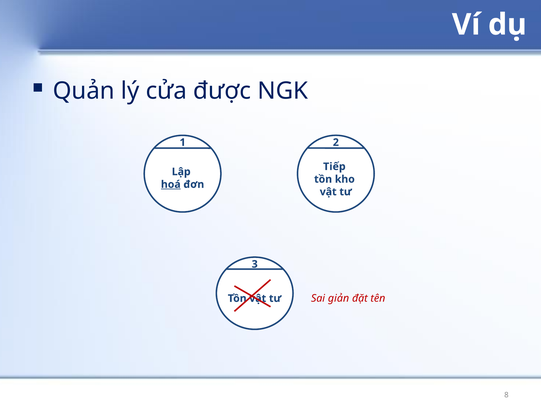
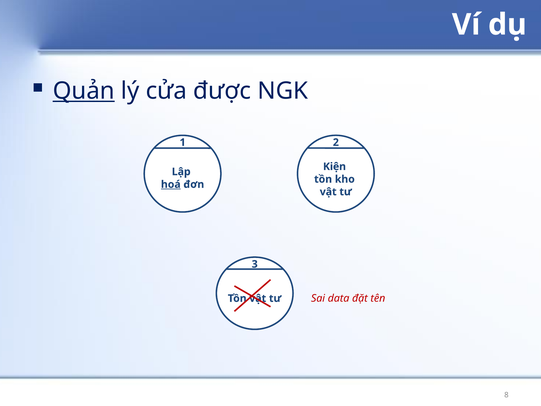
Quản underline: none -> present (84, 91)
Tiếp: Tiếp -> Kiện (334, 166)
giản: giản -> data (339, 298)
